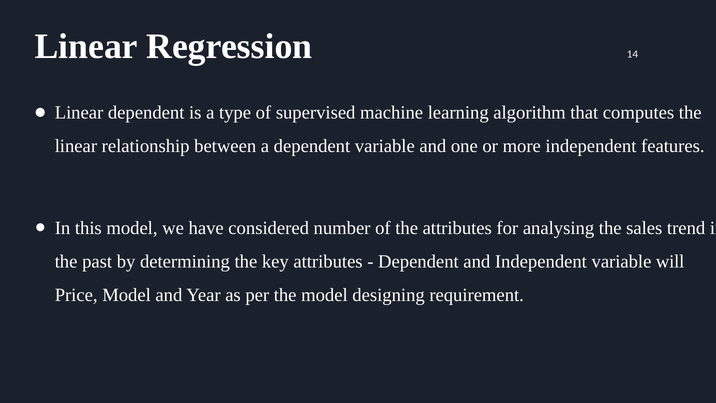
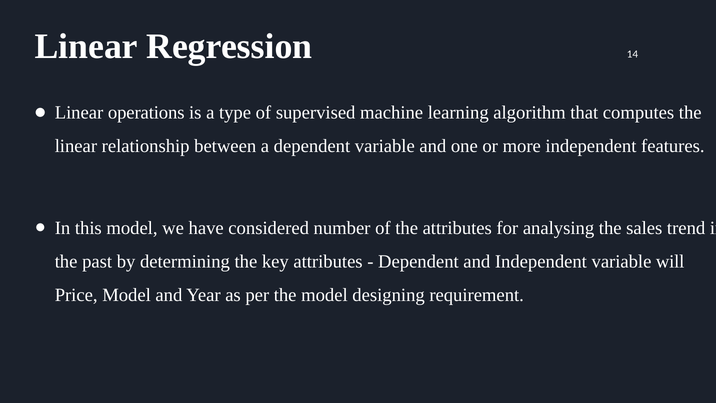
Linear dependent: dependent -> operations (146, 112)
